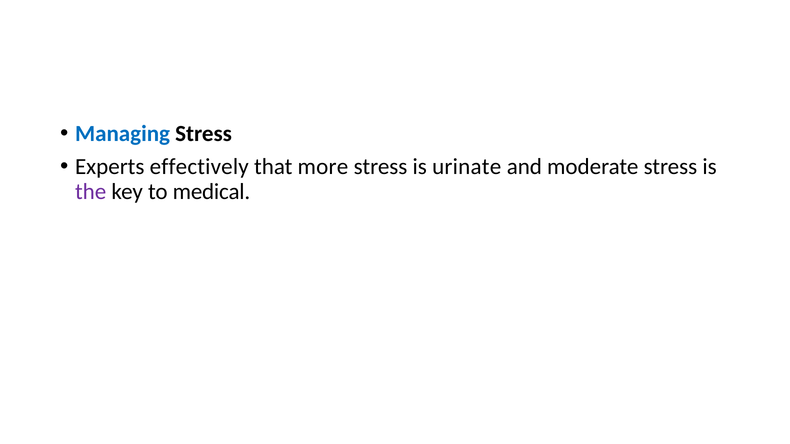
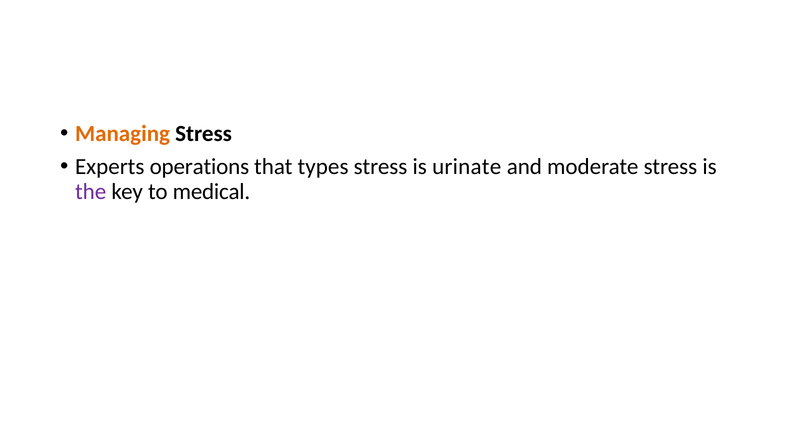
Managing colour: blue -> orange (123, 134)
effectively: effectively -> operations (199, 167)
more: more -> types (323, 167)
